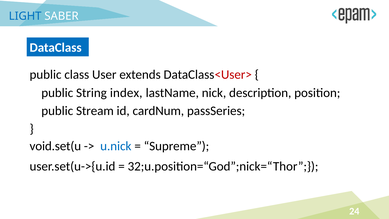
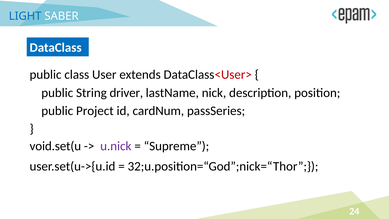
index: index -> driver (126, 93)
Stream: Stream -> Project (95, 111)
u.nick colour: blue -> purple (116, 146)
